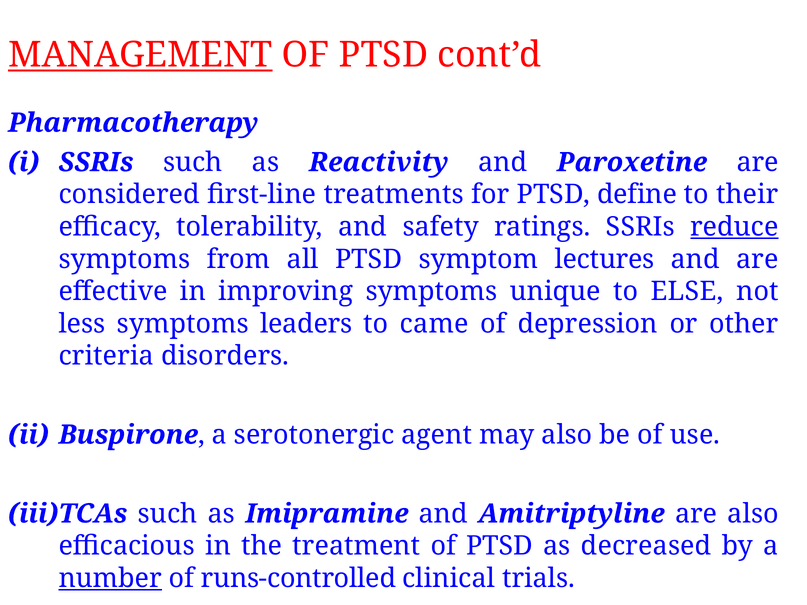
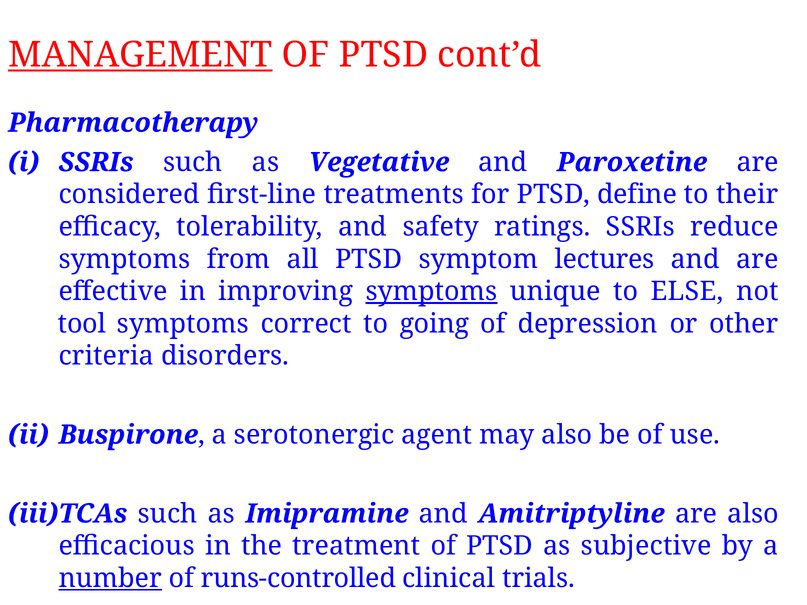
Reactivity: Reactivity -> Vegetative (379, 162)
reduce underline: present -> none (734, 227)
symptoms underline: none -> present (431, 292)
less: less -> tool (82, 324)
leaders: leaders -> correct (306, 324)
came: came -> going (434, 324)
decreased: decreased -> subjective (646, 546)
